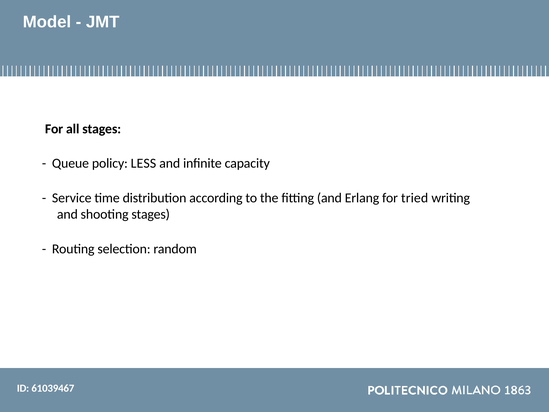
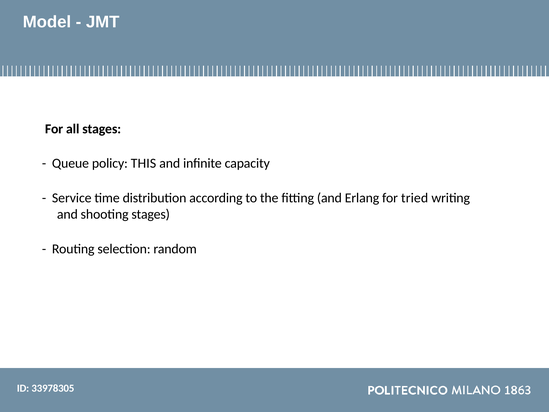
LESS: LESS -> THIS (143, 163)
61039467: 61039467 -> 33978305 (53, 388)
